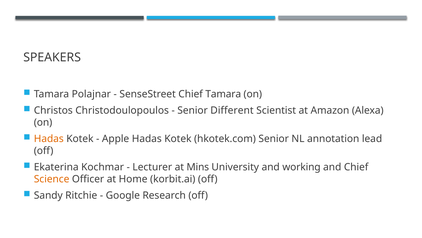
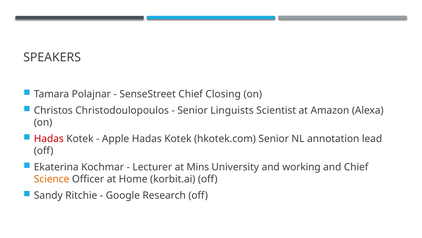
Chief Tamara: Tamara -> Closing (223, 94)
Different: Different -> Linguists (232, 110)
Hadas colour: orange -> red (49, 139)
